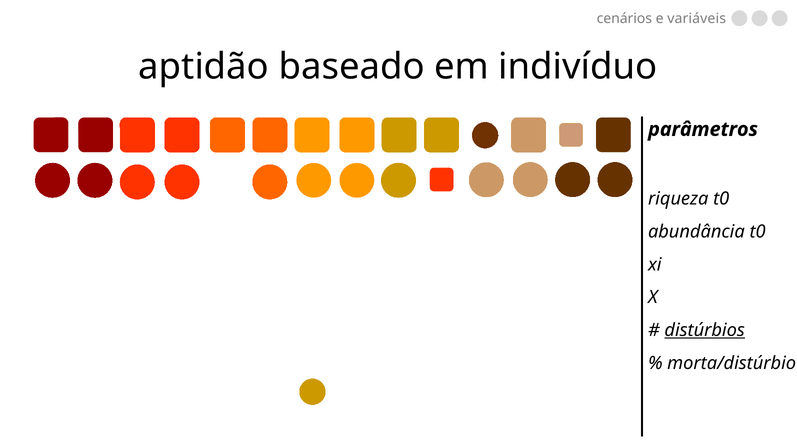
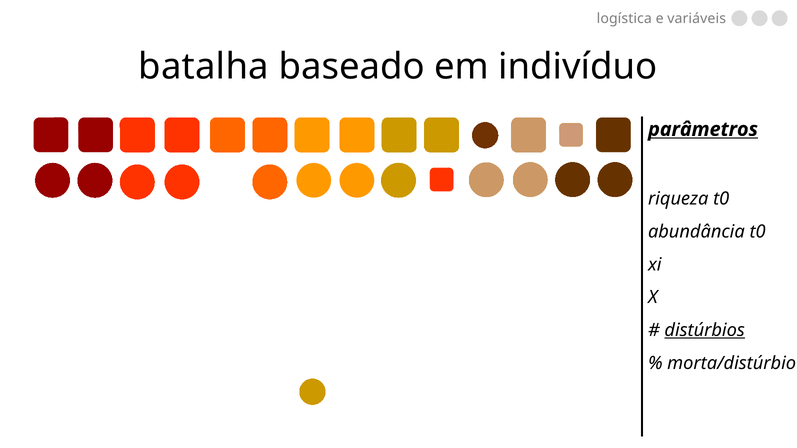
cenários: cenários -> logística (624, 19)
aptidão: aptidão -> batalha (204, 67)
parâmetros underline: none -> present (703, 129)
